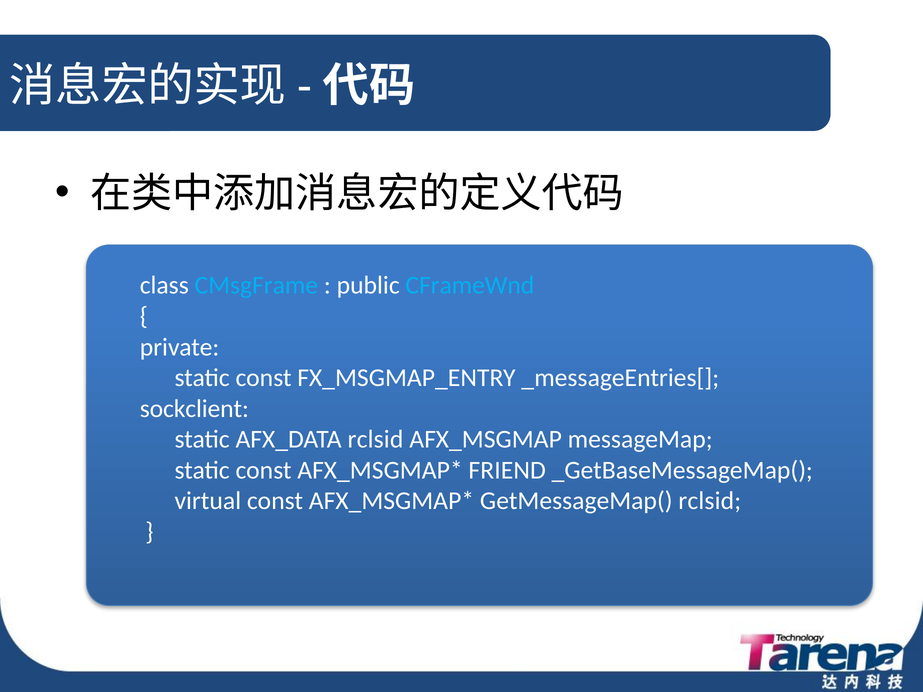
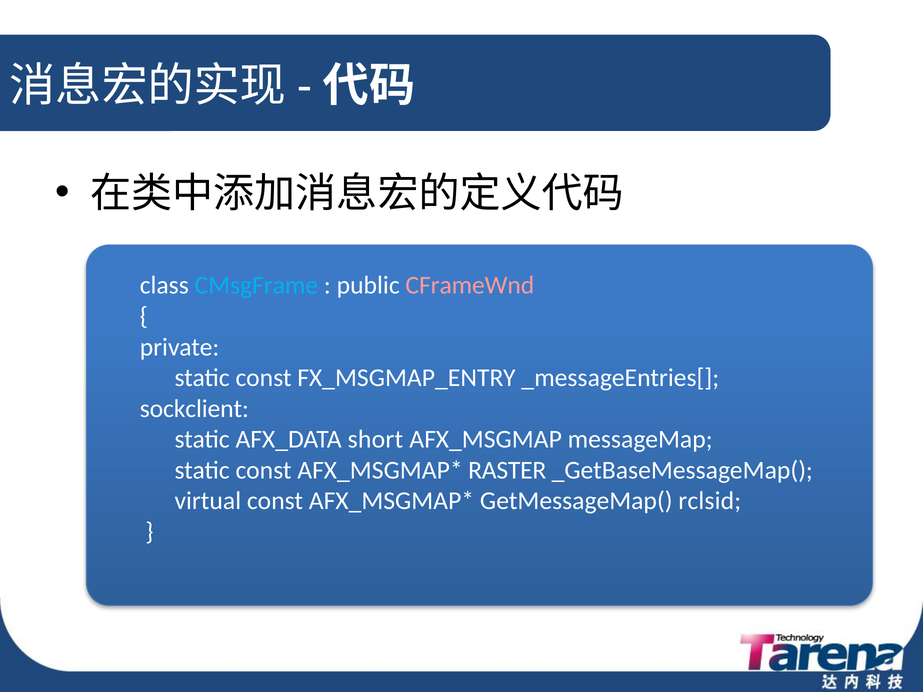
CFrameWnd colour: light blue -> pink (470, 286)
AFX_DATA rclsid: rclsid -> short (375, 440)
FRIEND: FRIEND -> RASTER (507, 470)
